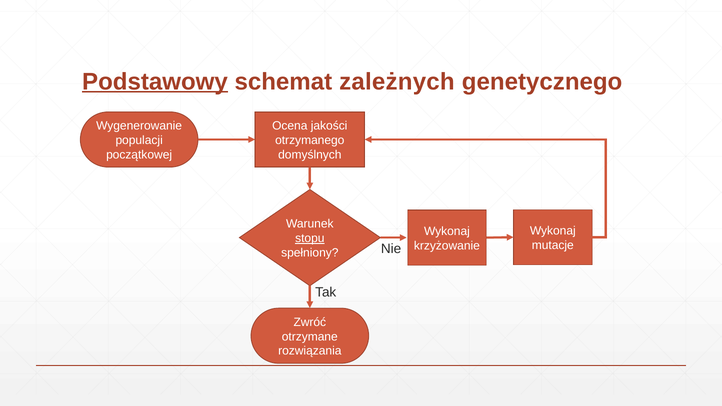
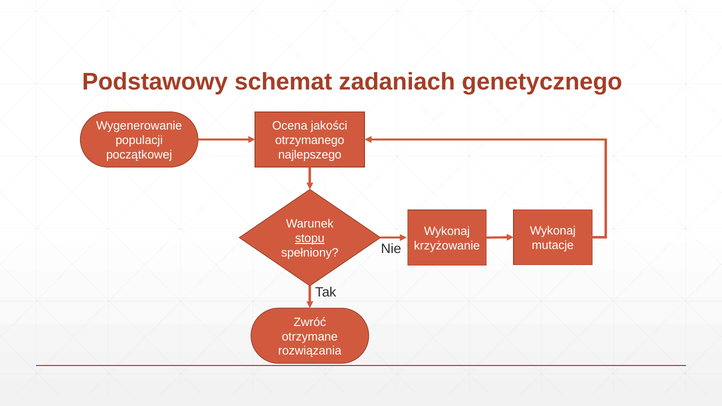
Podstawowy underline: present -> none (155, 82)
zależnych: zależnych -> zadaniach (397, 82)
domyślnych: domyślnych -> najlepszego (310, 155)
